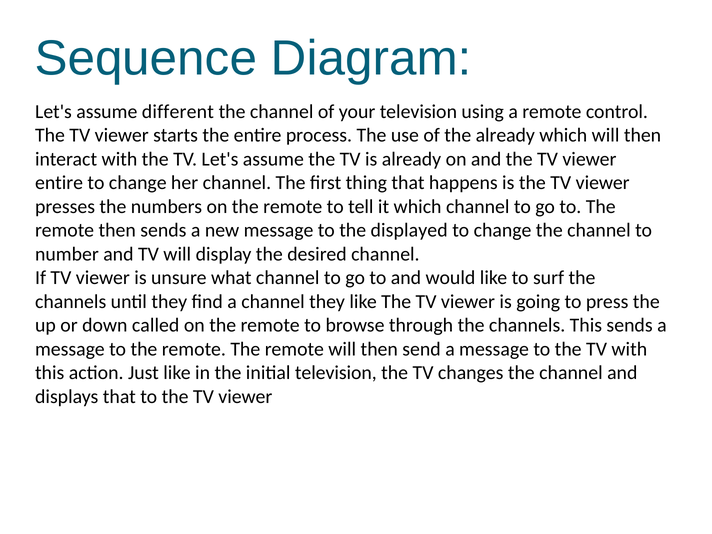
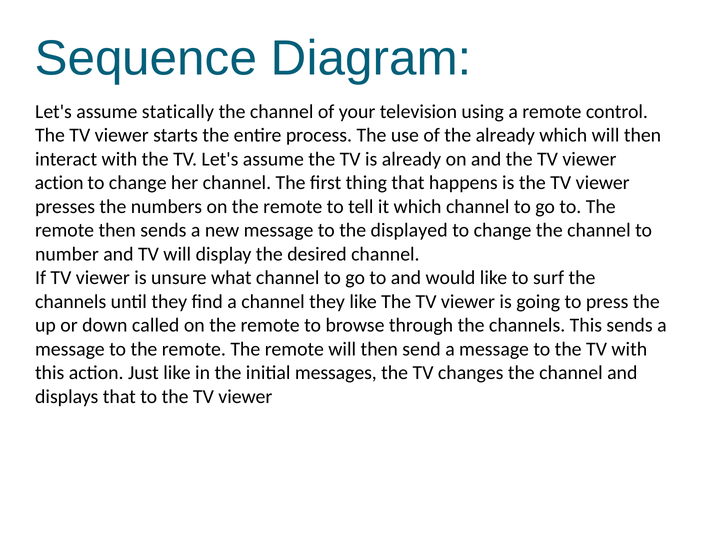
different: different -> statically (178, 112)
entire: entire -> action (59, 183)
initial television: television -> messages (336, 373)
